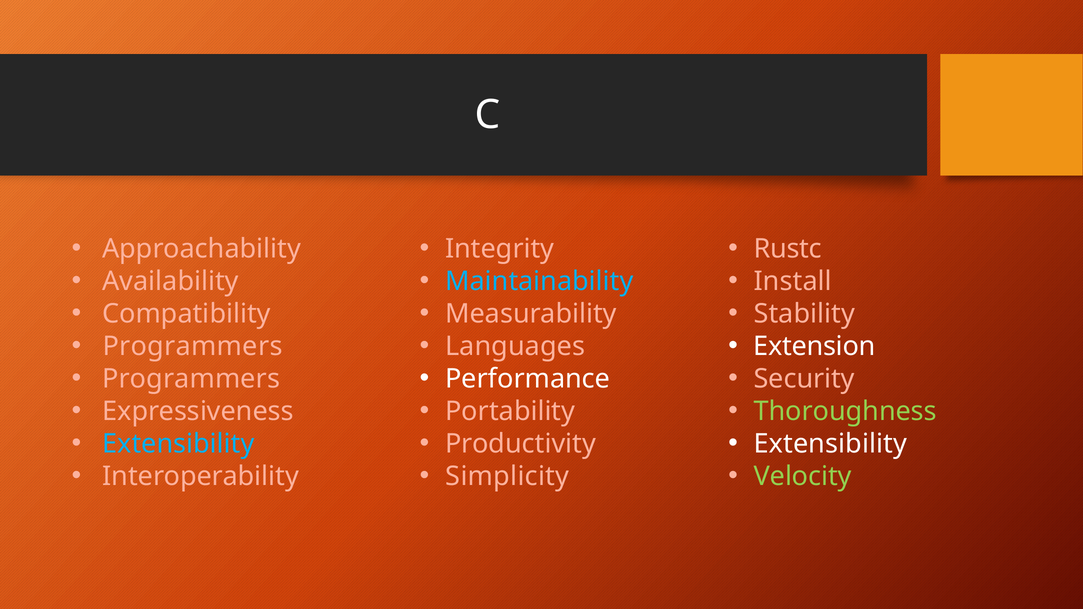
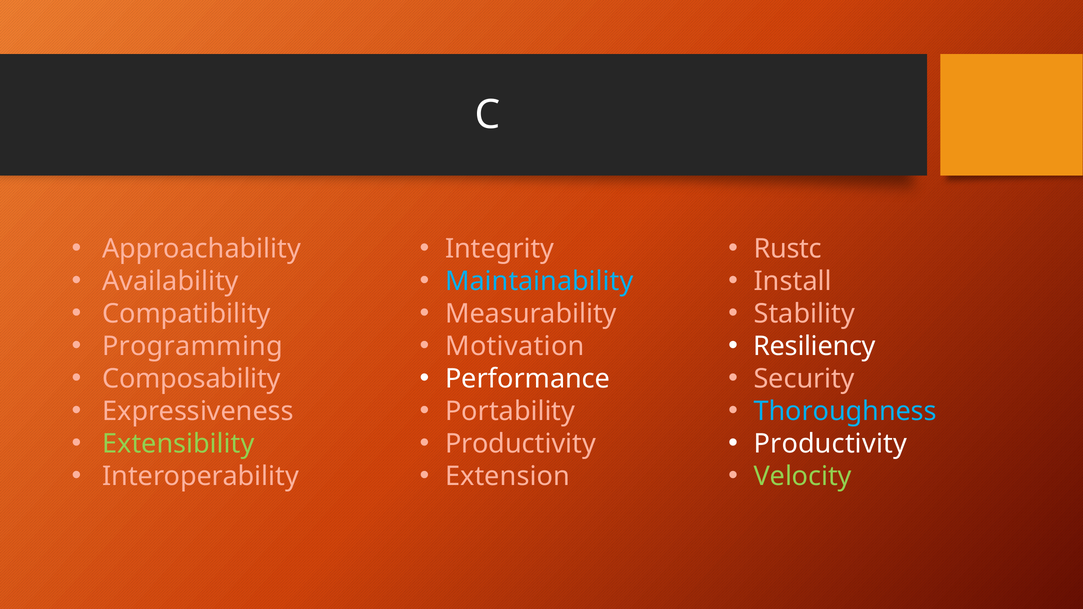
Programmers: Programmers -> Programming (193, 346)
Languages: Languages -> Motivation (515, 346)
Extension: Extension -> Resiliency (814, 346)
Programmers: Programmers -> Composability (191, 379)
Thoroughness colour: light green -> light blue (845, 411)
Extensibility colour: light blue -> light green (178, 444)
Extensibility: Extensibility -> Productivity (830, 444)
Simplicity: Simplicity -> Extension (507, 476)
